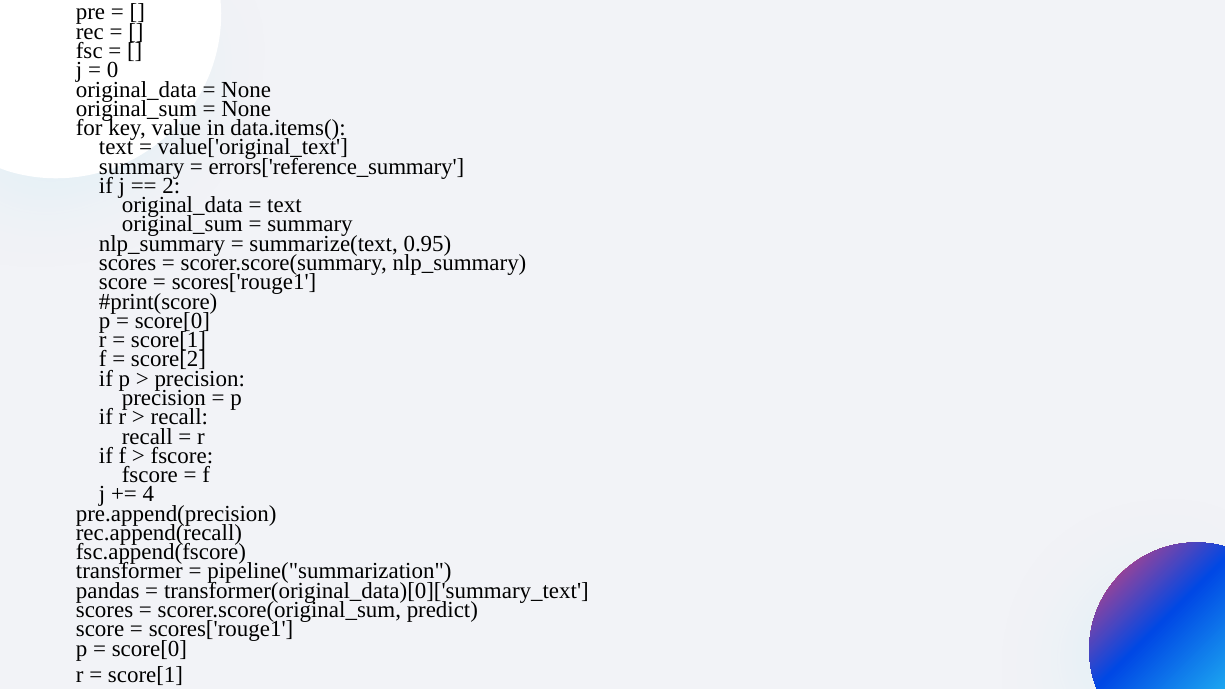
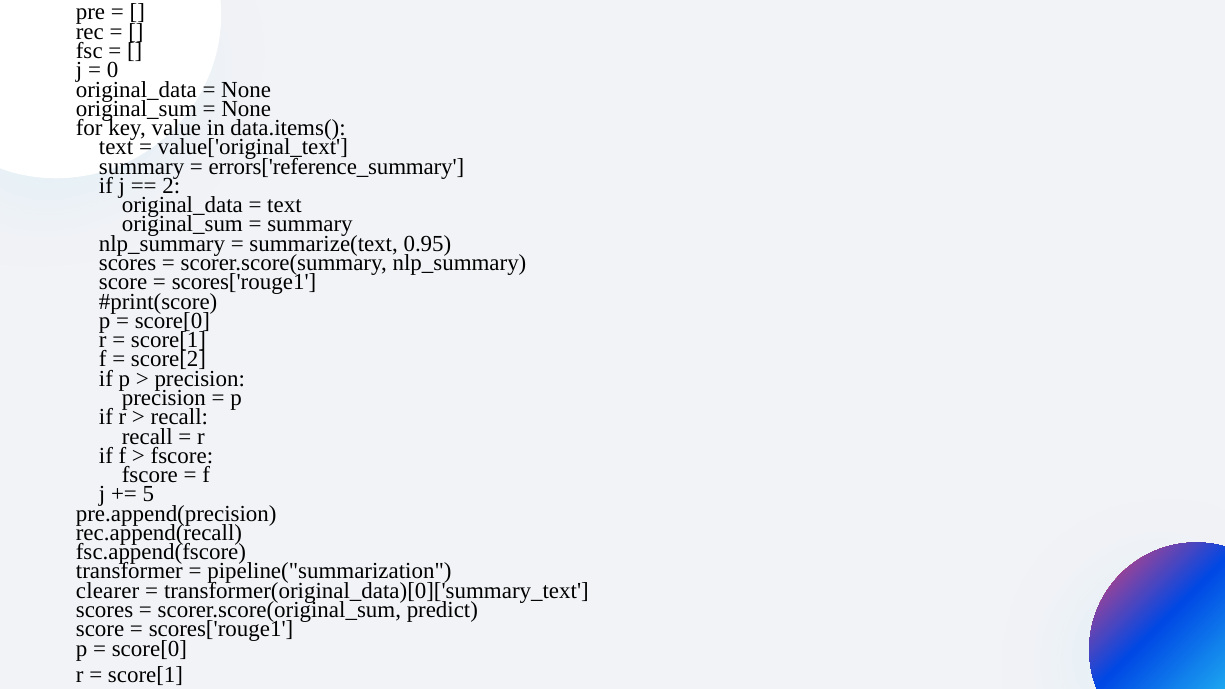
4: 4 -> 5 (148, 494)
pandas: pandas -> clearer (108, 591)
